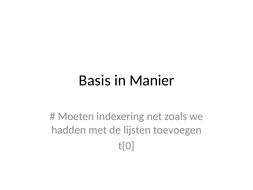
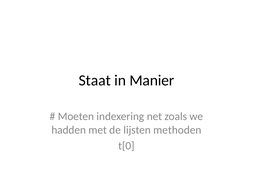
Basis: Basis -> Staat (95, 80)
toevoegen: toevoegen -> methoden (177, 130)
